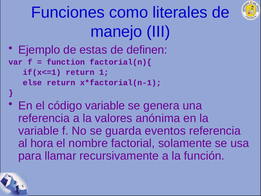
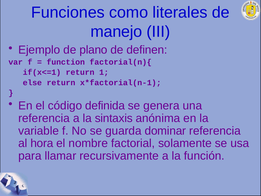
estas: estas -> plano (93, 50)
código variable: variable -> definida (105, 106)
valores: valores -> sintaxis (114, 118)
eventos: eventos -> dominar (165, 131)
